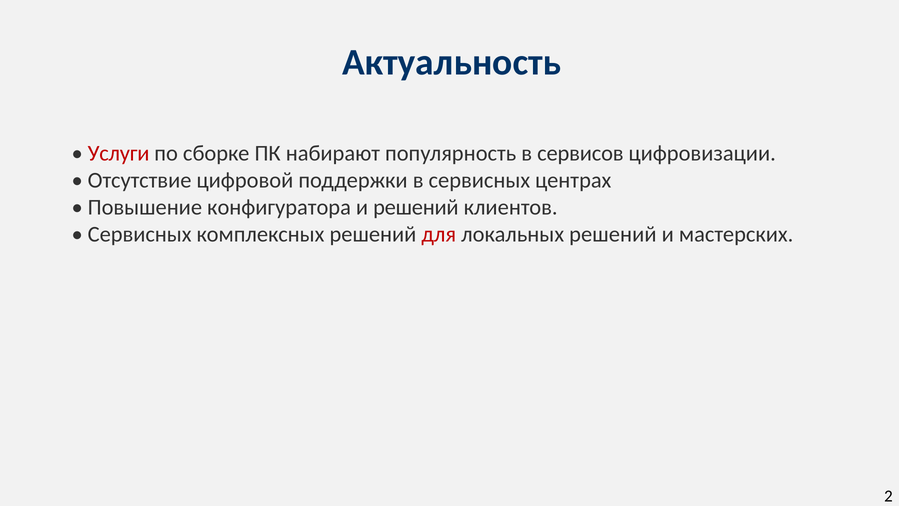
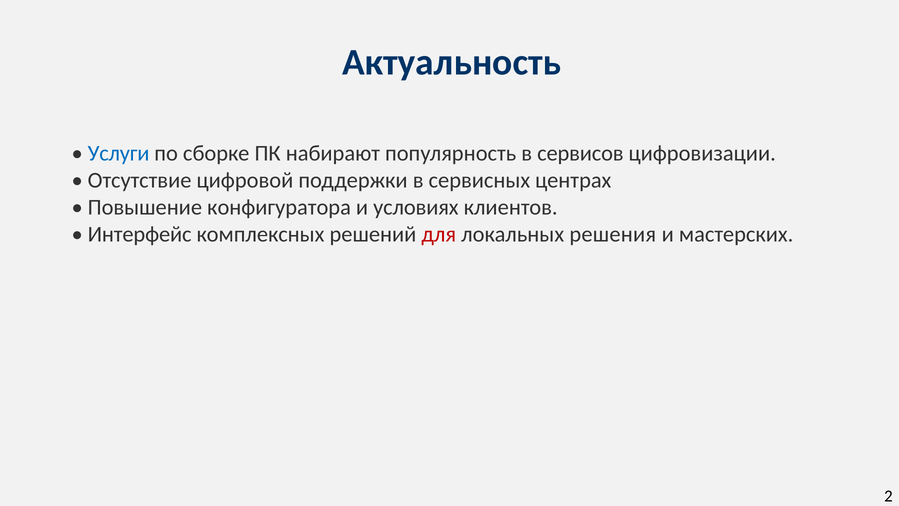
Услуги colour: red -> blue (119, 153)
и решений: решений -> условиях (416, 207)
Сервисных: Сервисных -> Интерфейс (140, 234)
локальных решений: решений -> решения (613, 234)
